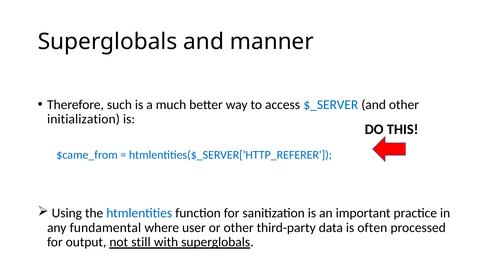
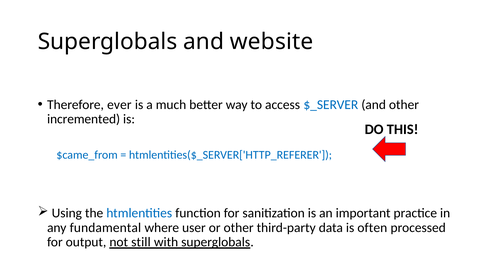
manner: manner -> website (272, 42)
such: such -> ever (119, 105)
initialization: initialization -> incremented (84, 119)
